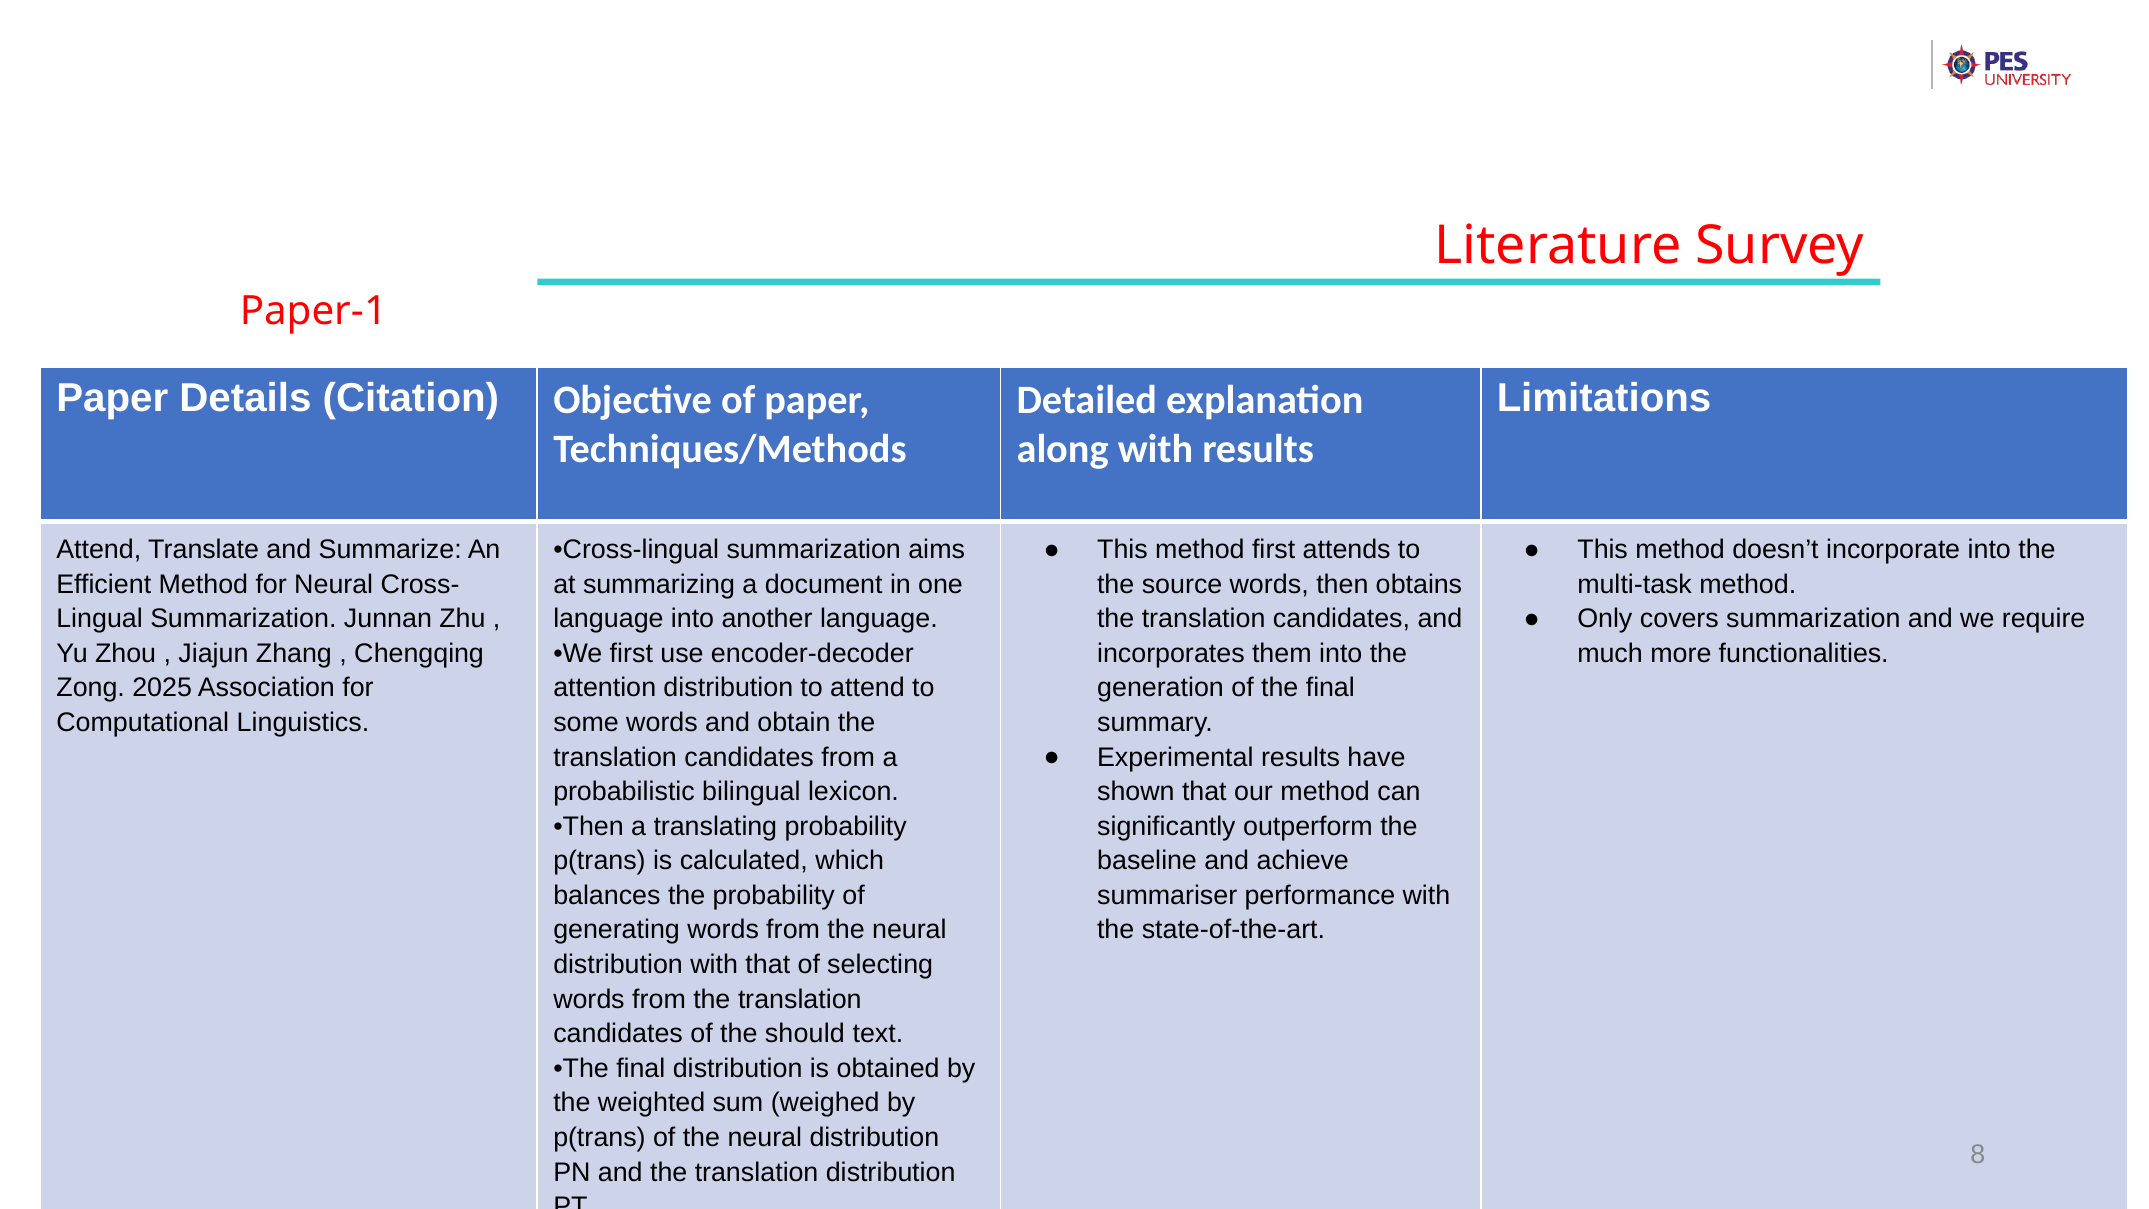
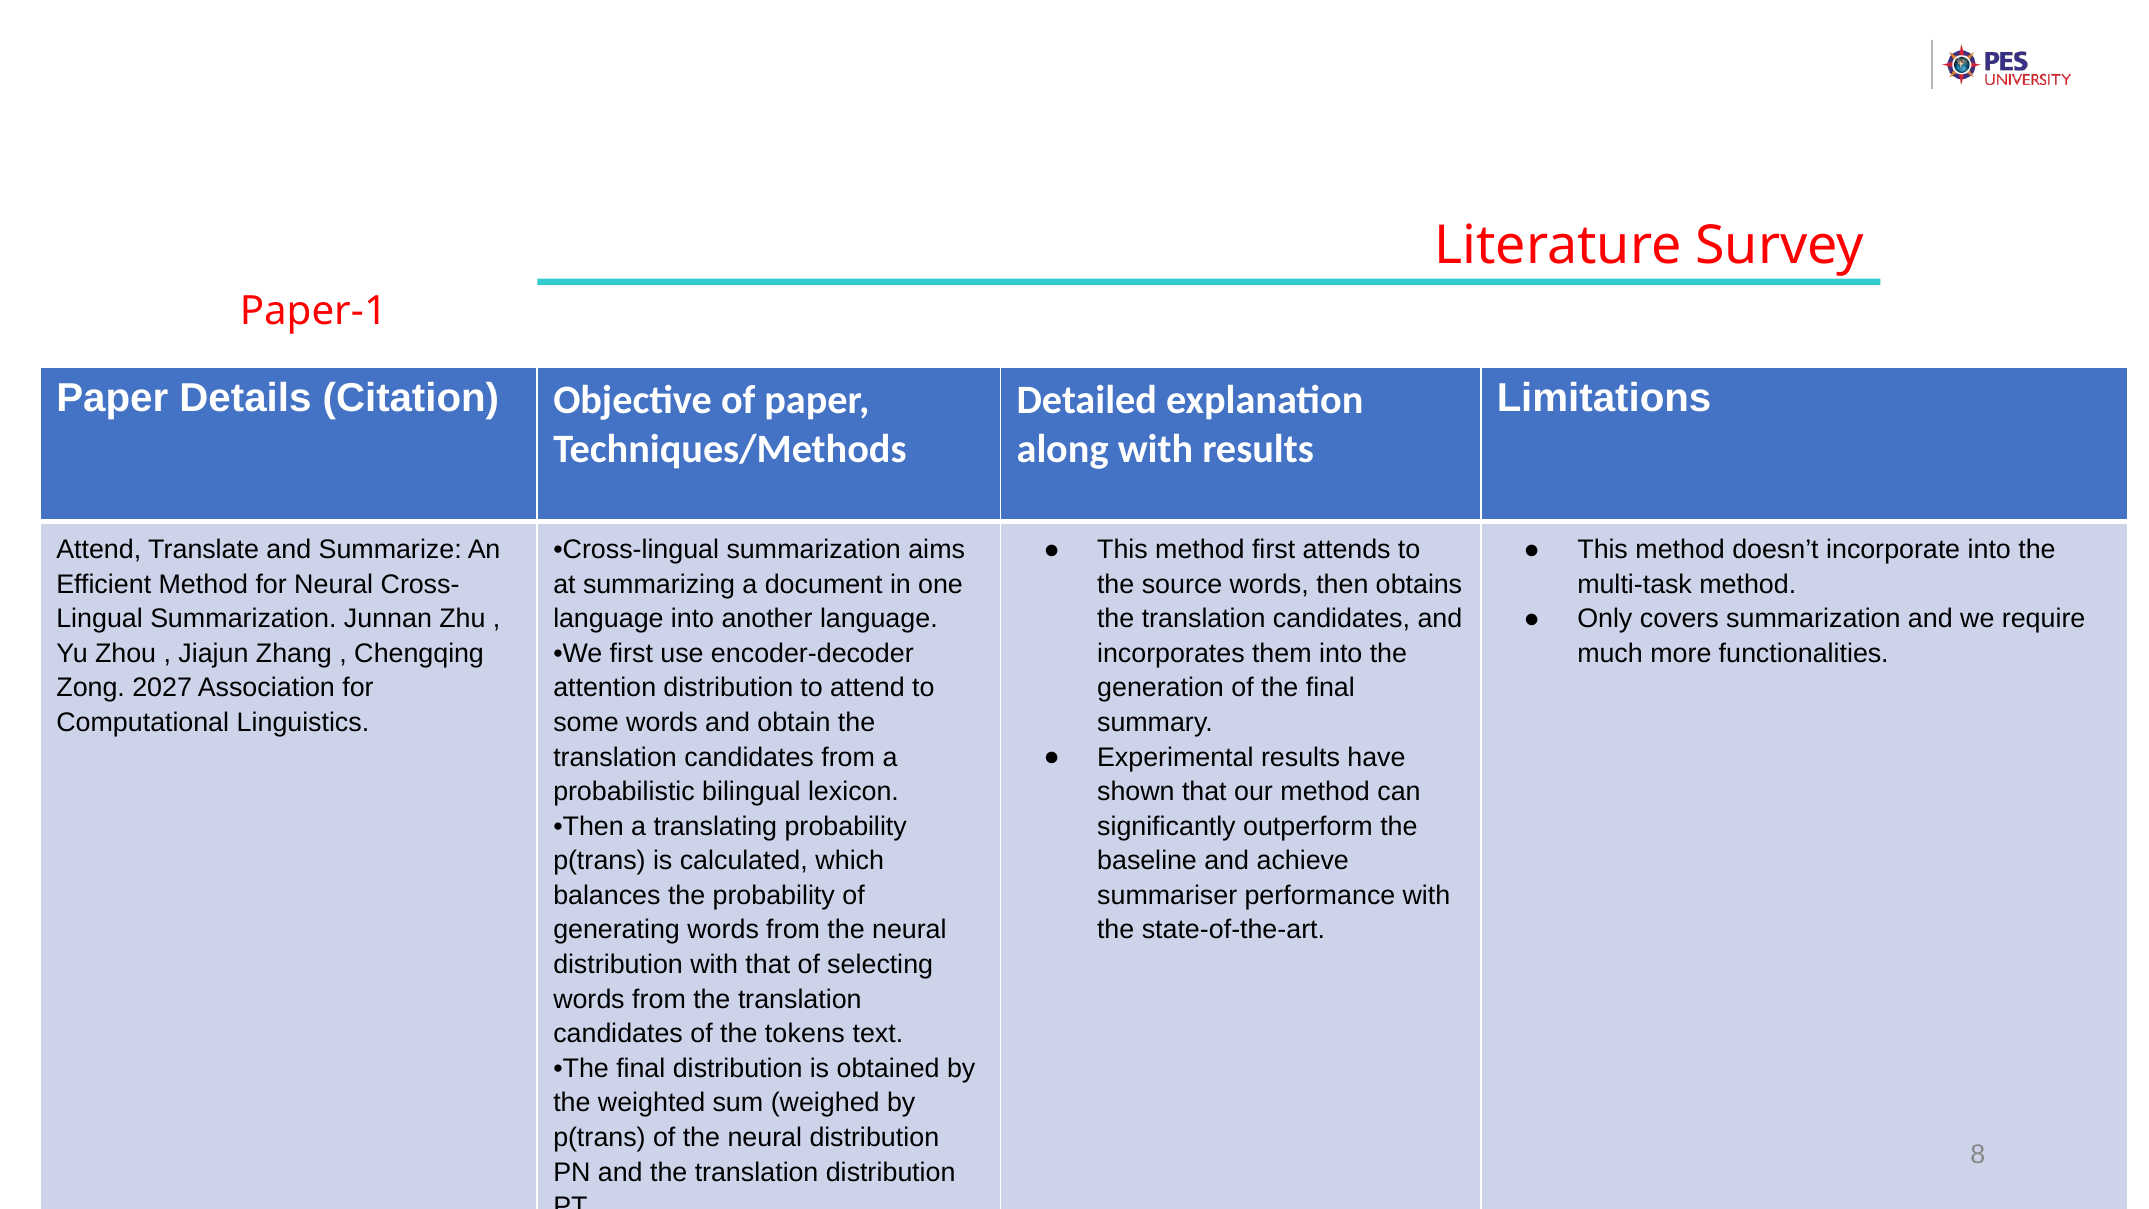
2025: 2025 -> 2027 (162, 688)
should: should -> tokens (805, 1034)
